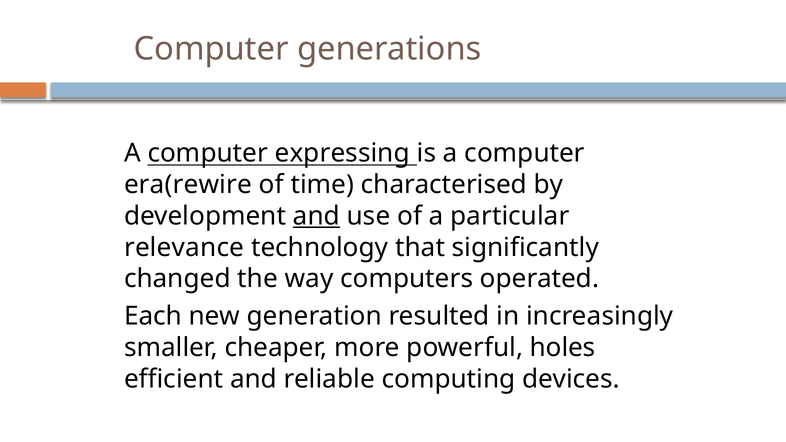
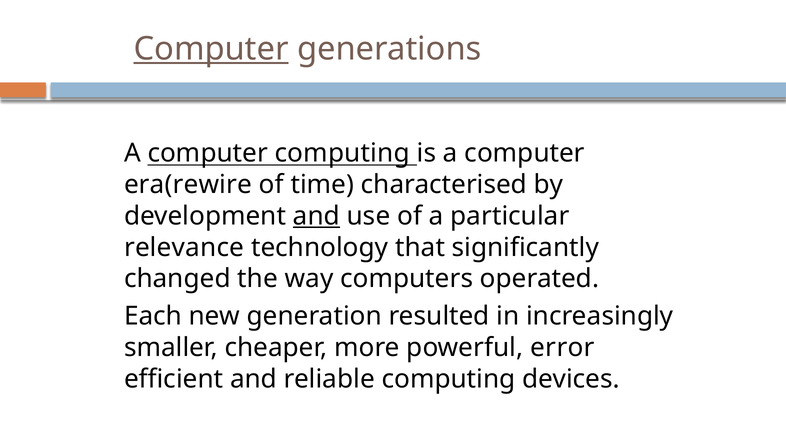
Computer underline: none -> present (211, 49)
computer expressing: expressing -> computing (342, 153)
holes: holes -> error (562, 348)
